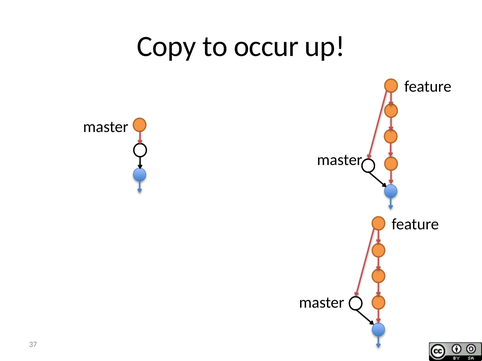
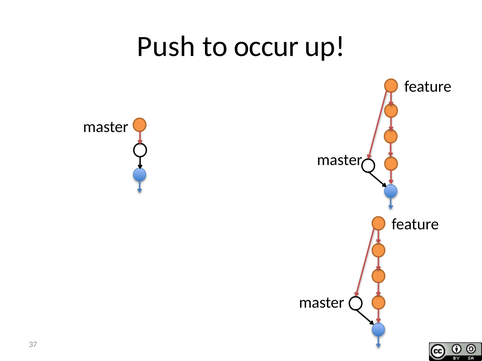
Copy: Copy -> Push (166, 47)
